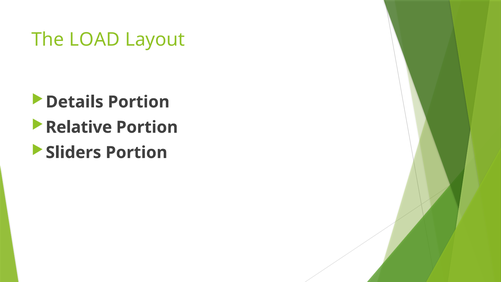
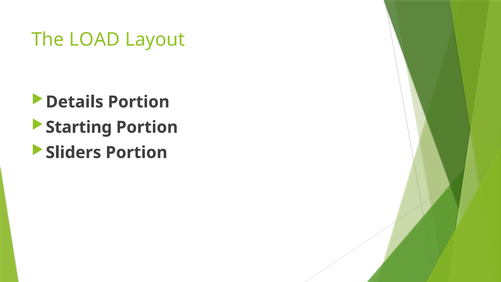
Relative: Relative -> Starting (79, 127)
